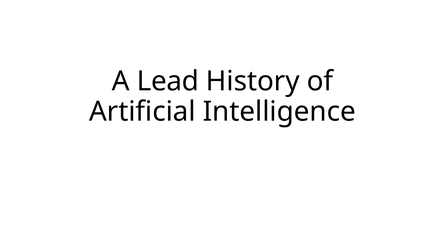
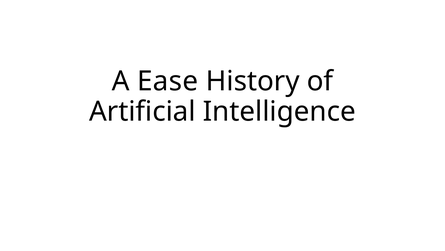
Lead: Lead -> Ease (168, 81)
